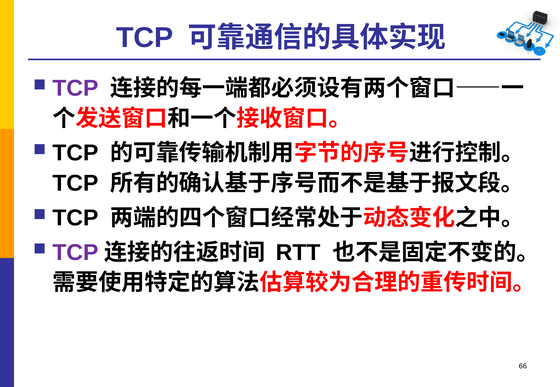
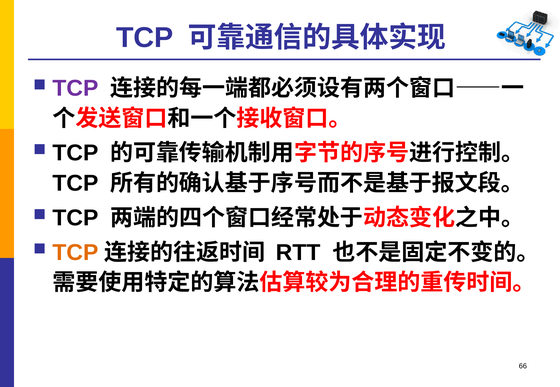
TCP colour: purple -> orange (76, 253)
